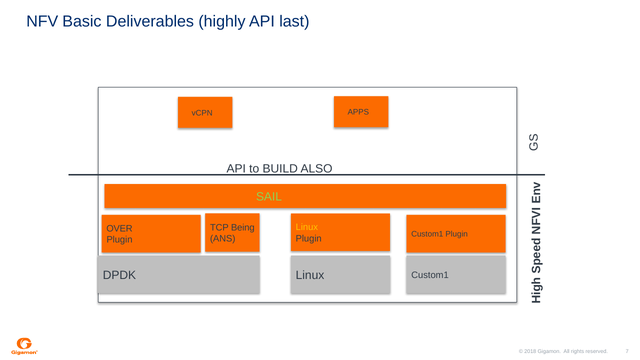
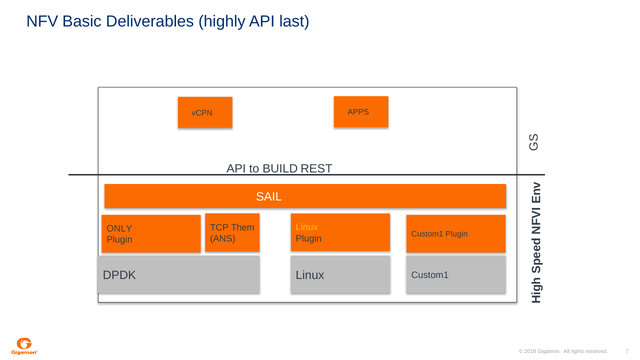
ALSO: ALSO -> REST (317, 169)
SAIL colour: light green -> white (269, 197)
Being: Being -> Them (243, 228)
OVER: OVER -> ONLY (119, 229)
